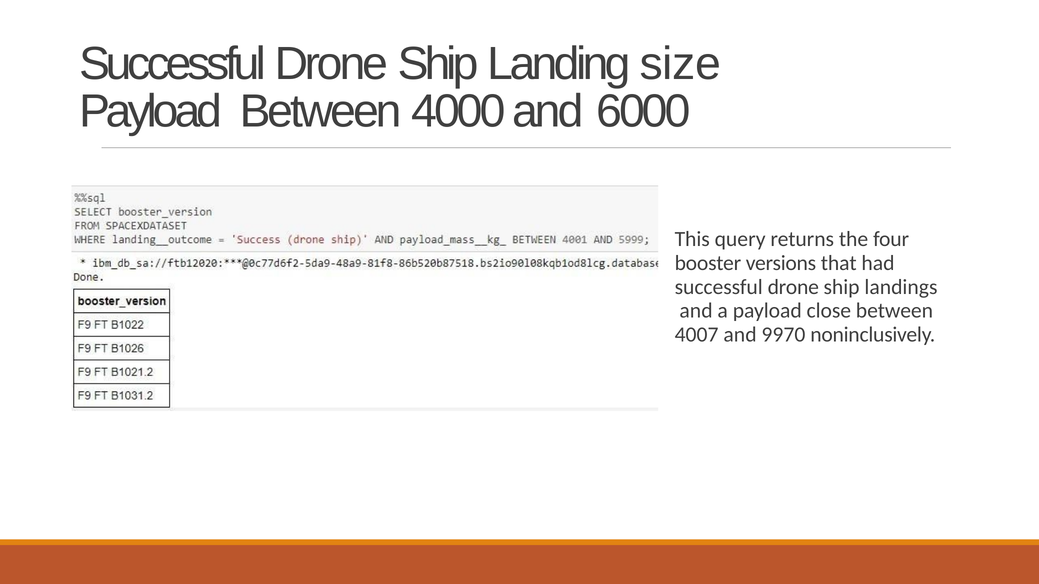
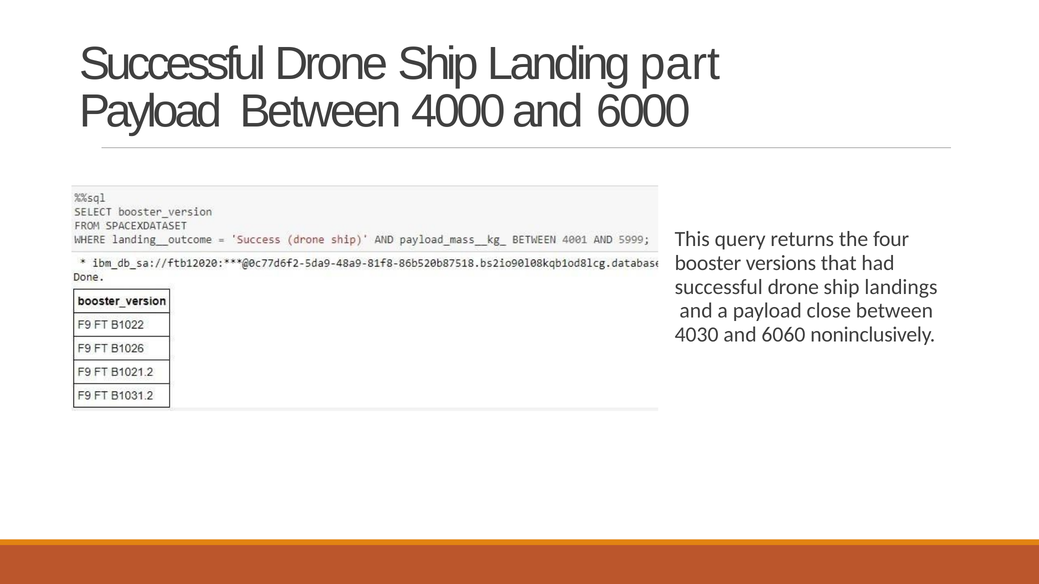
size: size -> part (680, 64)
4007: 4007 -> 4030 (697, 335)
9970: 9970 -> 6060 (783, 335)
